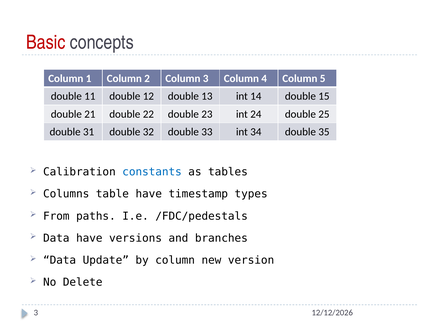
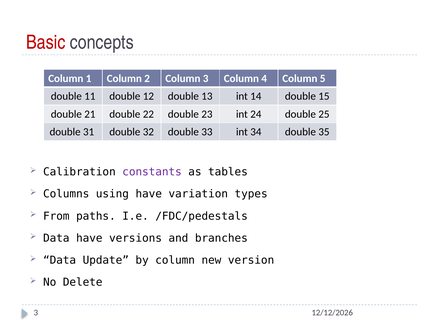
constants colour: blue -> purple (152, 172)
table: table -> using (112, 194)
timestamp: timestamp -> variation (198, 194)
